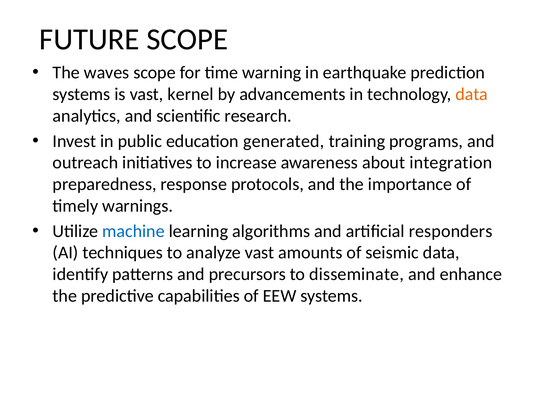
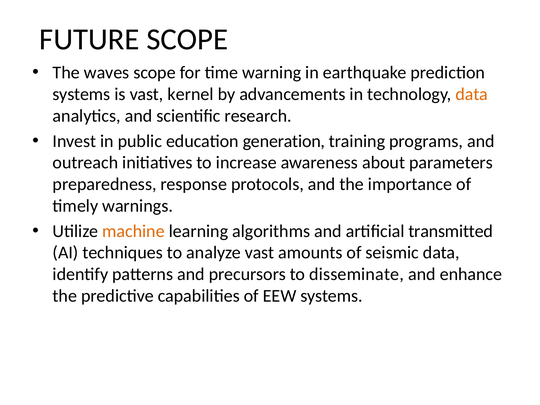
generated: generated -> generation (284, 141)
integration: integration -> parameters (451, 163)
machine colour: blue -> orange (133, 231)
responders: responders -> transmitted (451, 231)
